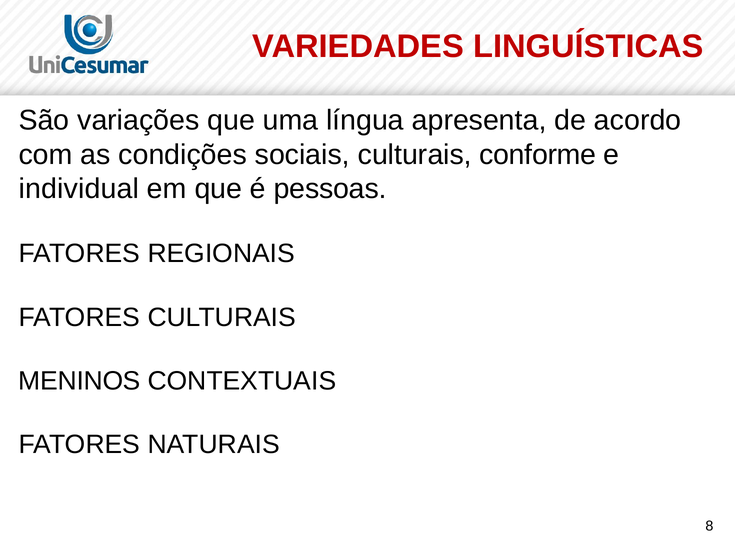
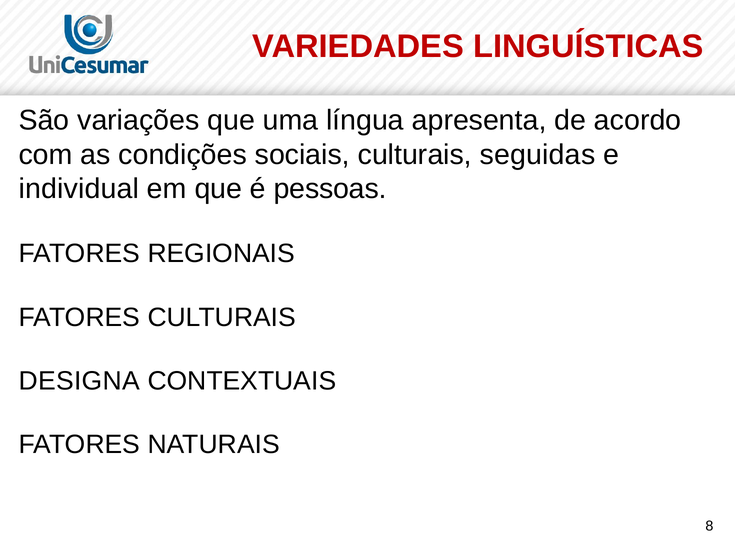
conforme: conforme -> seguidas (538, 155)
MENINOS: MENINOS -> DESIGNA (79, 381)
